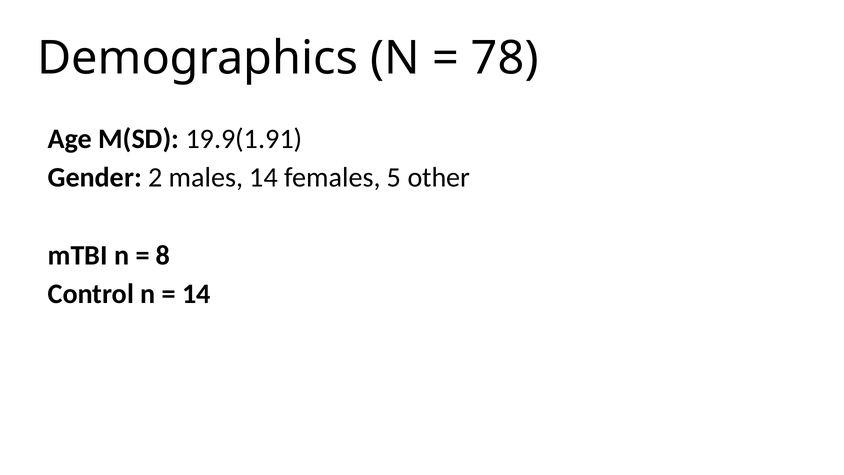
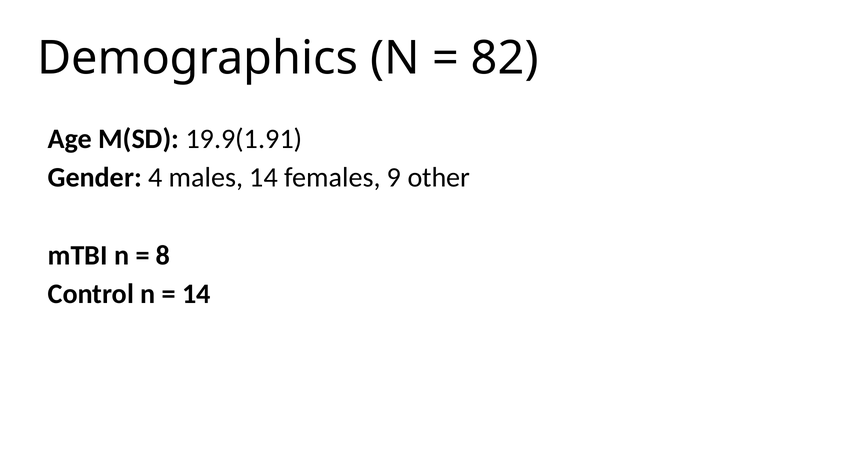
78: 78 -> 82 (505, 58)
2: 2 -> 4 (155, 178)
5: 5 -> 9 (394, 178)
